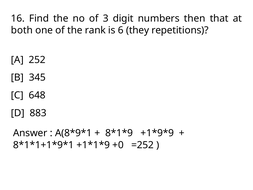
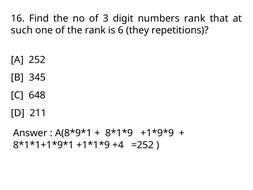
numbers then: then -> rank (195, 18)
both: both -> such (22, 30)
883: 883 -> 211 (38, 113)
+0: +0 -> +4 (118, 145)
